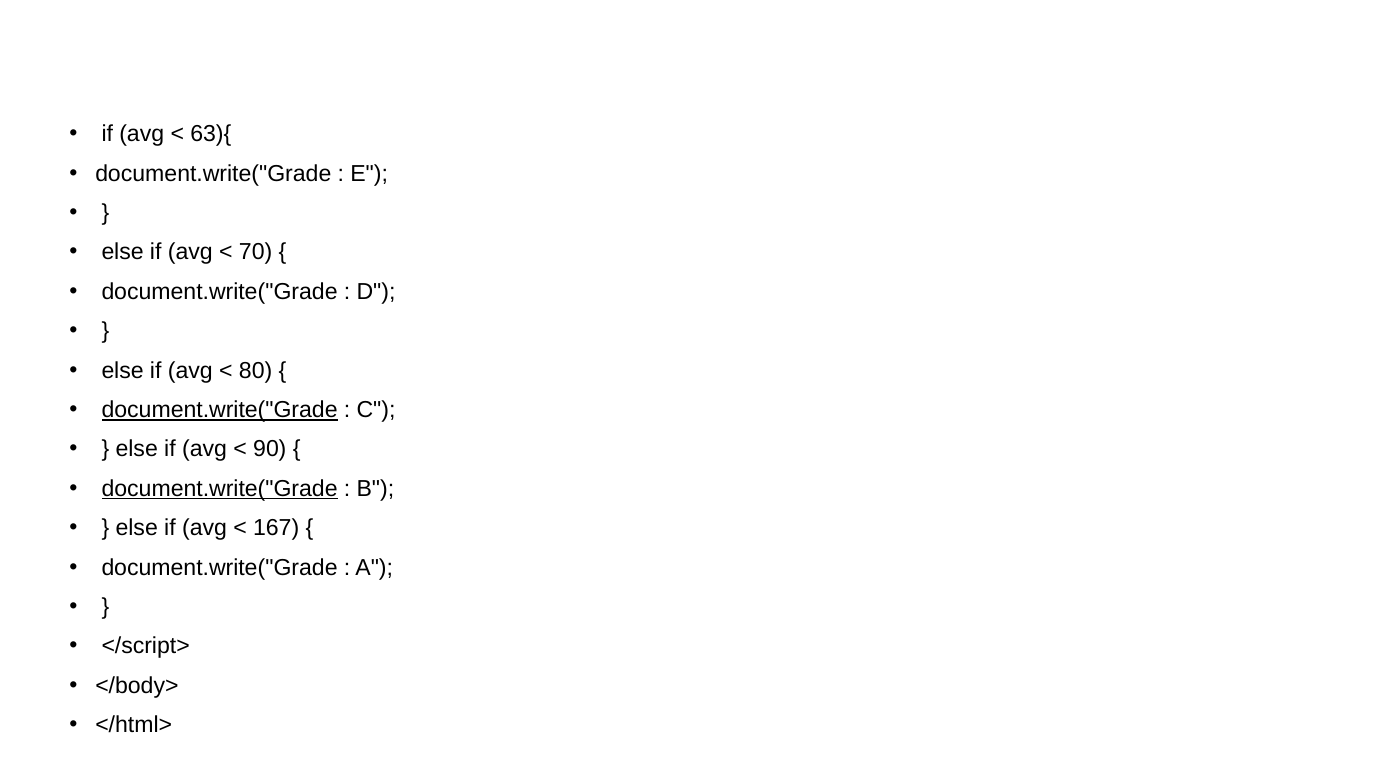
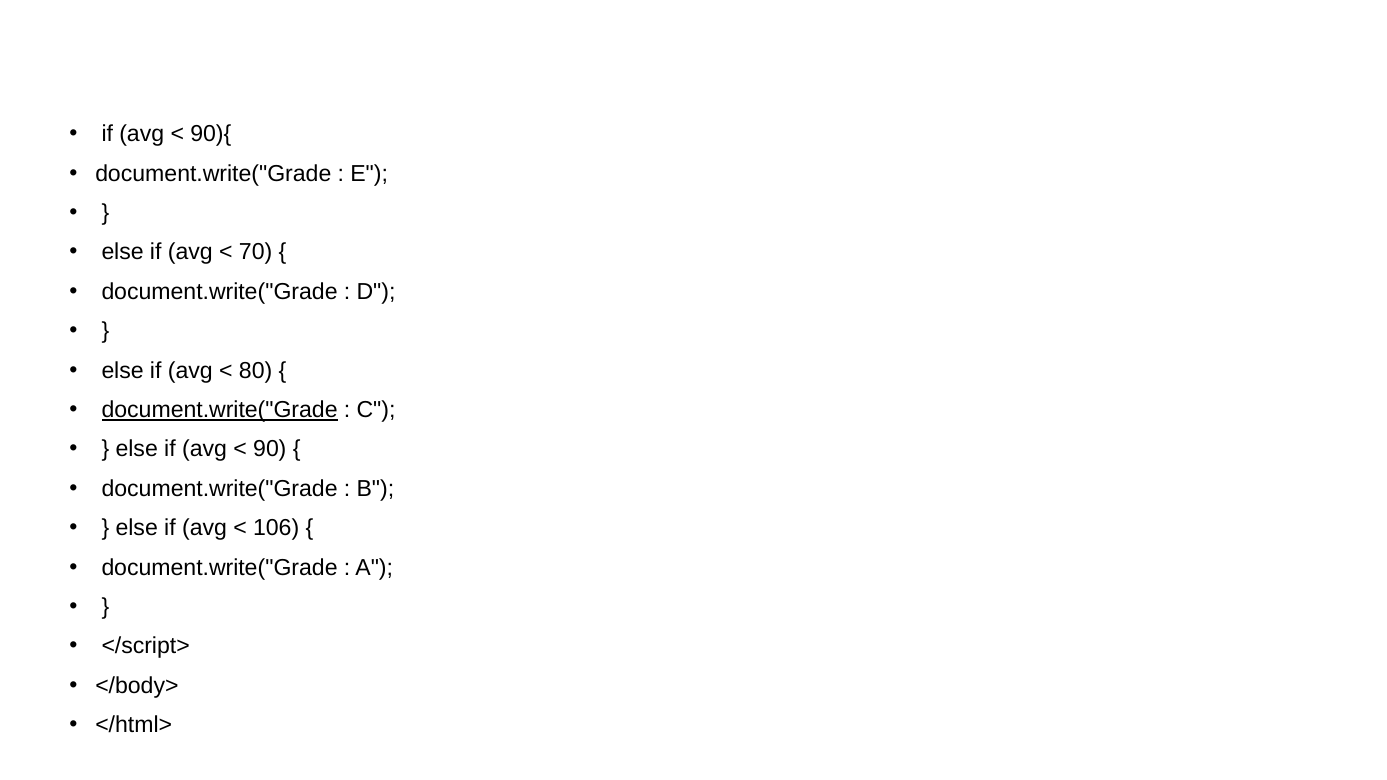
63){: 63){ -> 90){ (211, 134)
document.write("Grade underline: present -> none (220, 489)
167: 167 -> 106 (276, 528)
